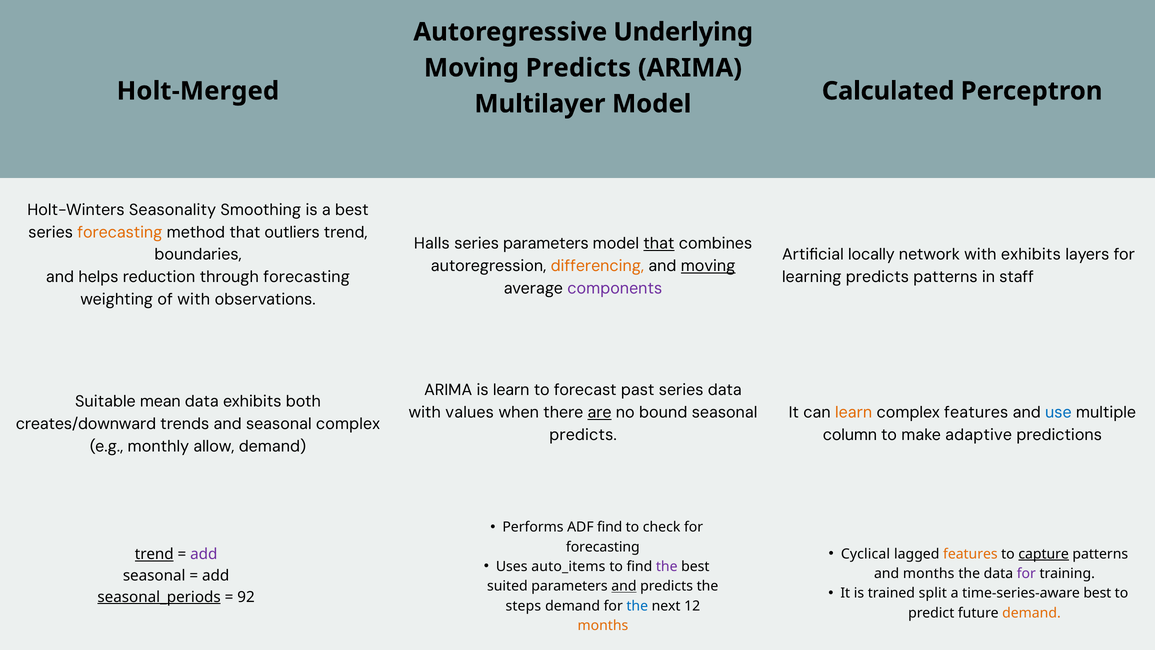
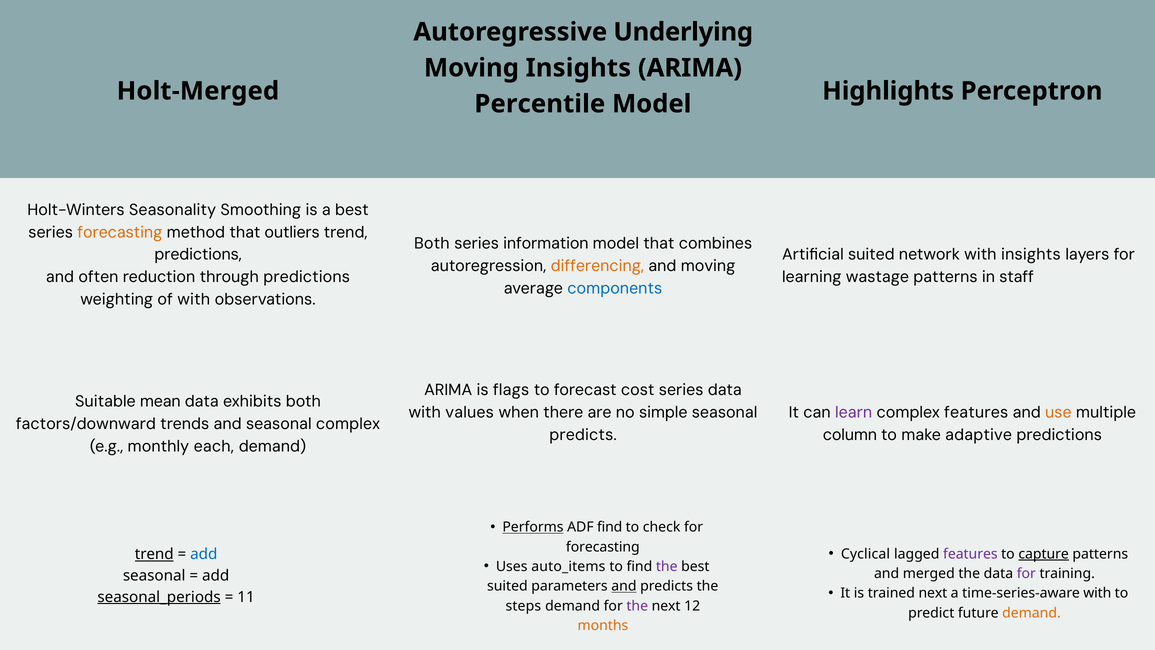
Moving Predicts: Predicts -> Insights (578, 68)
Multilayer: Multilayer -> Percentile (540, 104)
Calculated: Calculated -> Highlights (888, 91)
Halls: Halls -> Both (432, 243)
series parameters: parameters -> information (546, 243)
that underline: present -> none (659, 243)
boundaries: boundaries -> predictions (198, 255)
Artificial locally: locally -> suited (871, 255)
with exhibits: exhibits -> insights (1031, 255)
moving underline: present -> none (708, 266)
helps: helps -> often (98, 277)
through forecasting: forecasting -> predictions (307, 277)
learning predicts: predicts -> wastage (877, 277)
components colour: purple -> blue (615, 288)
is learn: learn -> flags (511, 390)
past: past -> cost (638, 390)
are underline: present -> none (600, 412)
bound: bound -> simple (663, 412)
learn colour: orange -> purple (854, 412)
use colour: blue -> orange (1058, 412)
creates/downward: creates/downward -> factors/downward (86, 424)
allow: allow -> each (214, 446)
Performs underline: none -> present (533, 527)
features colour: orange -> purple (970, 554)
add colour: purple -> blue (204, 554)
and months: months -> merged (929, 573)
trained split: split -> next (933, 593)
time-series-aware best: best -> with (1097, 593)
92: 92 -> 11 (246, 597)
the colour: blue -> purple (637, 606)
